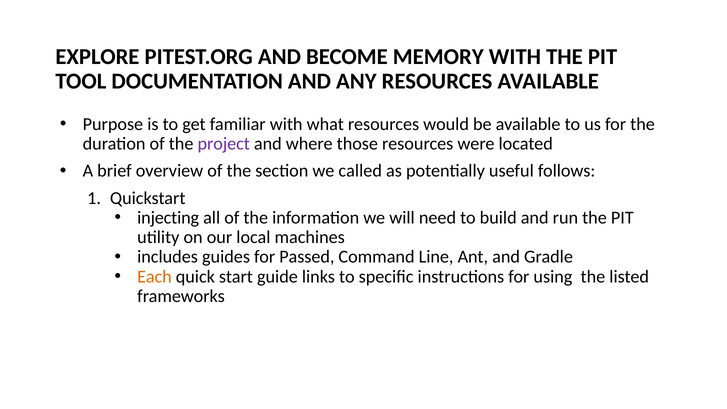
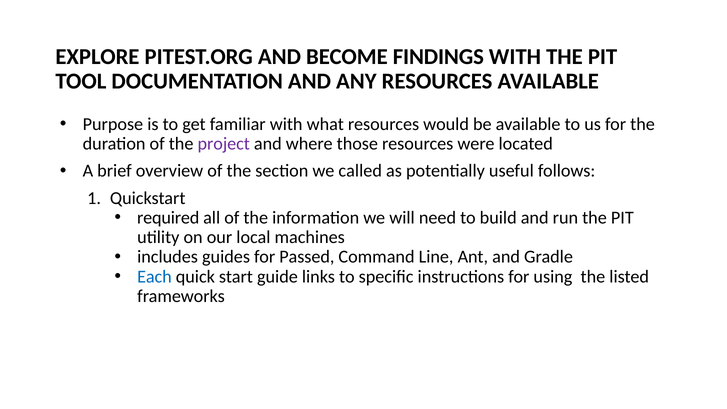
MEMORY: MEMORY -> FINDINGS (438, 57)
injecting: injecting -> required (168, 218)
Each colour: orange -> blue (154, 277)
